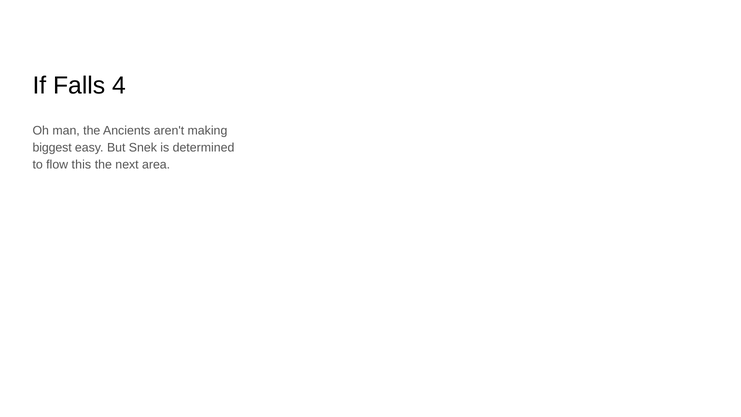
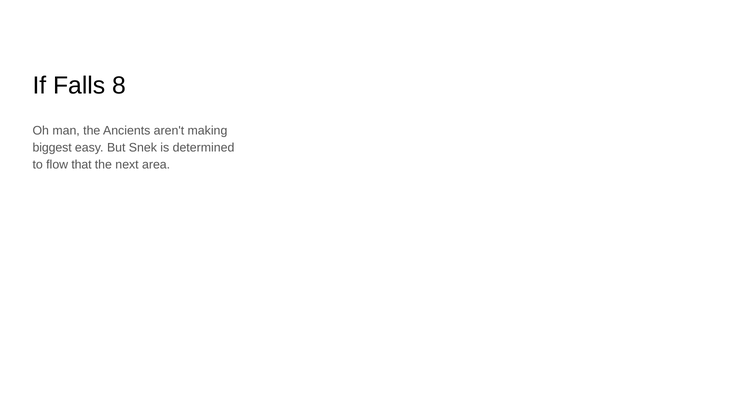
4: 4 -> 8 (119, 86)
this: this -> that (82, 165)
